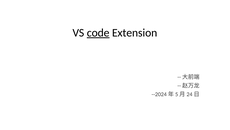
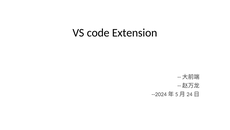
code underline: present -> none (98, 33)
